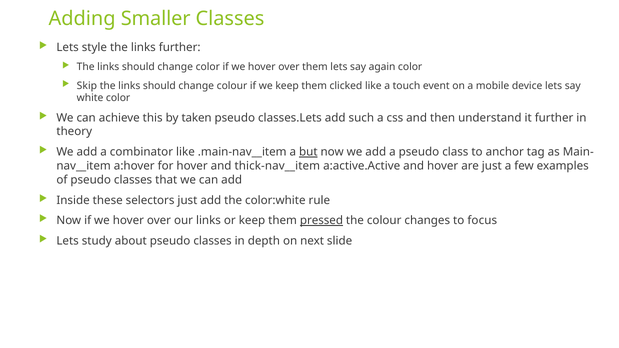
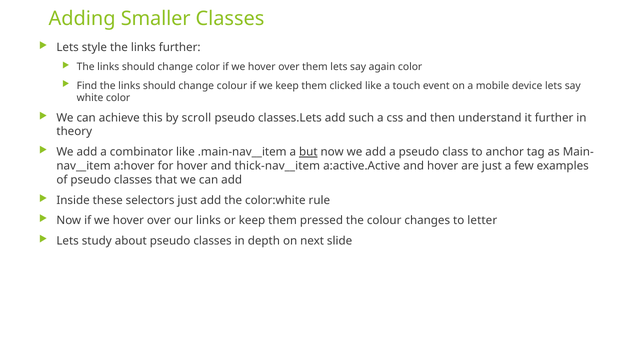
Skip: Skip -> Find (87, 86)
taken: taken -> scroll (196, 118)
pressed underline: present -> none (321, 221)
focus: focus -> letter (482, 221)
